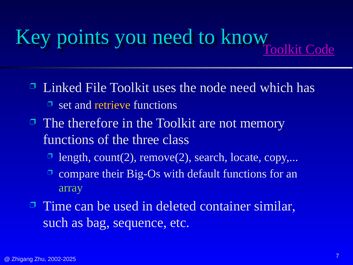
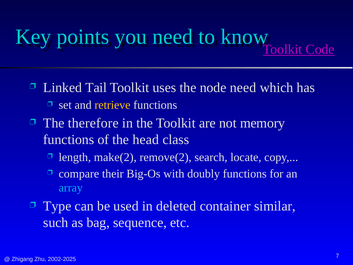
File: File -> Tail (96, 87)
three: three -> head (146, 140)
count(2: count(2 -> make(2 (115, 157)
default: default -> doubly (204, 174)
array colour: light green -> light blue (71, 188)
Time: Time -> Type (57, 206)
